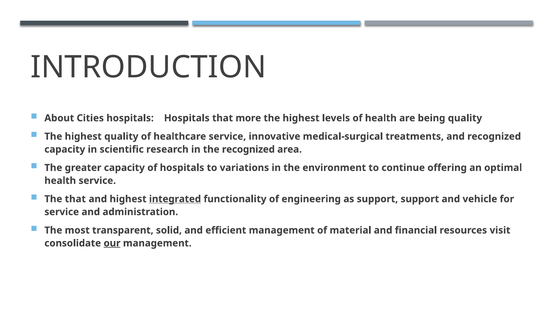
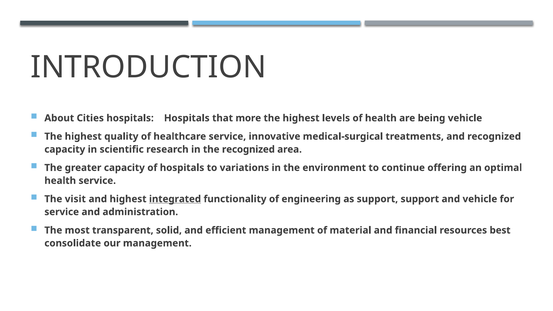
being quality: quality -> vehicle (465, 118)
The that: that -> visit (75, 199)
visit: visit -> best (500, 230)
our underline: present -> none (112, 243)
